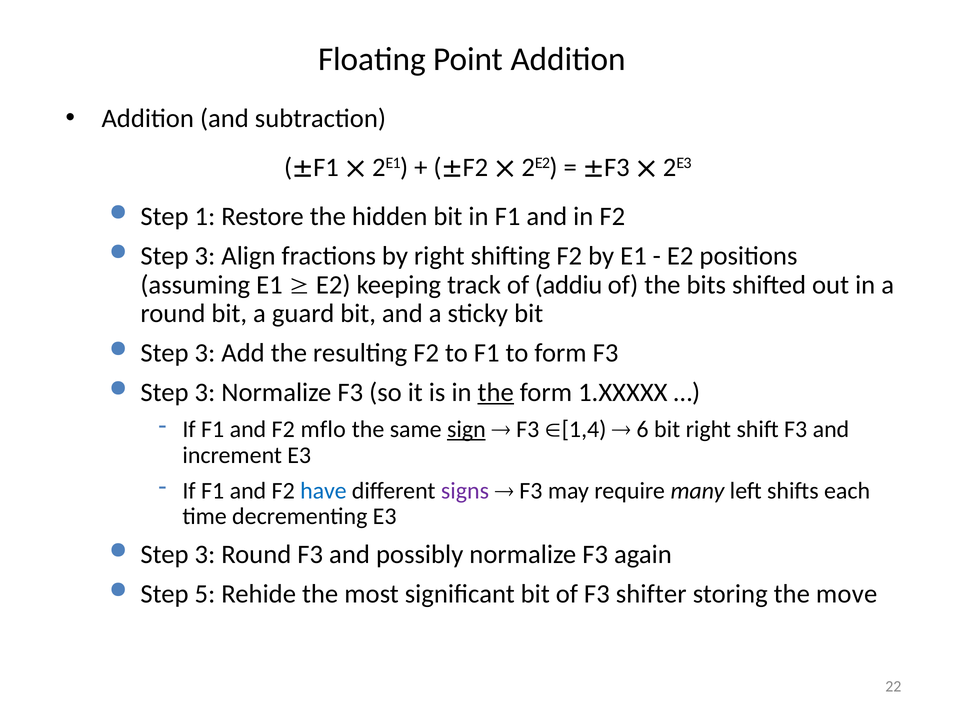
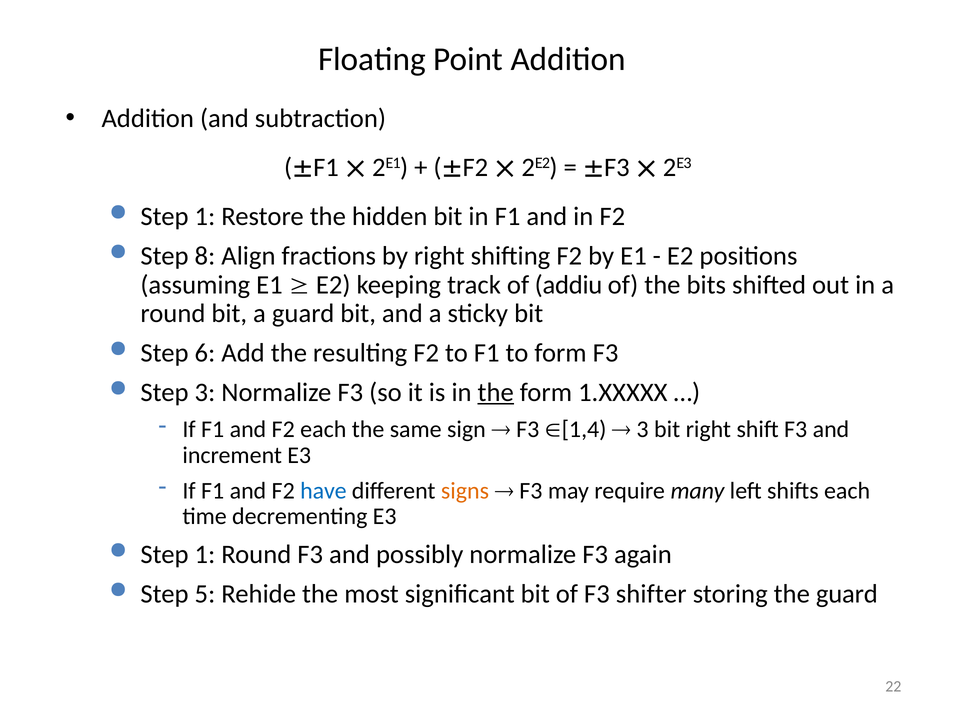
3: 3 -> 8 (205, 256)
3: 3 -> 6 (205, 353)
F2 mflo: mflo -> each (323, 429)
sign underline: present -> none (466, 429)
6: 6 -> 3 (643, 429)
signs colour: purple -> orange (465, 491)
3: 3 -> 1 (205, 555)
the move: move -> guard (847, 594)
